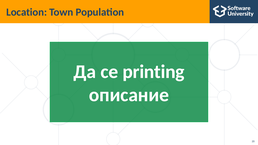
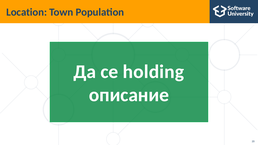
printing: printing -> holding (153, 72)
